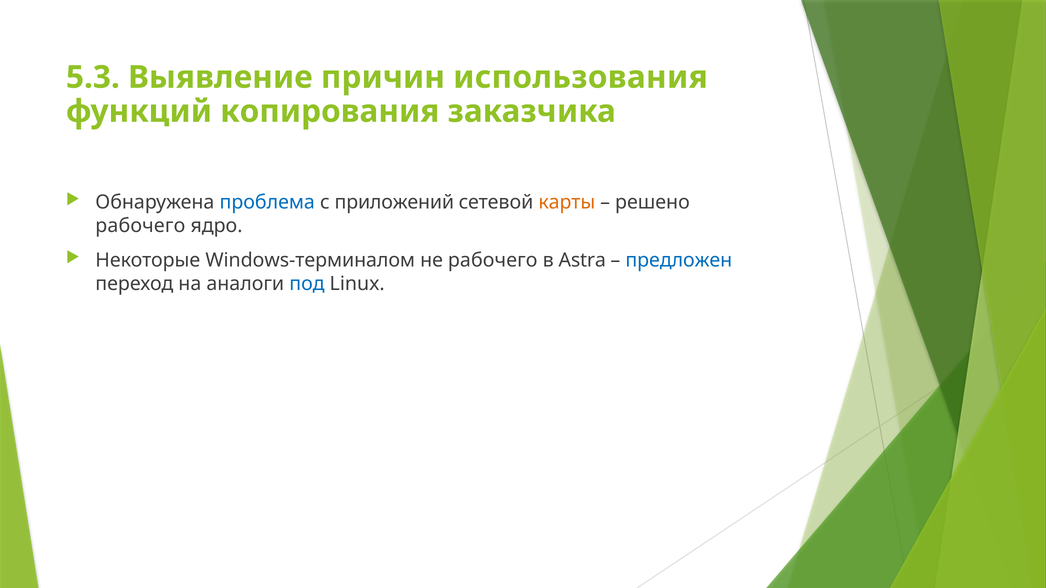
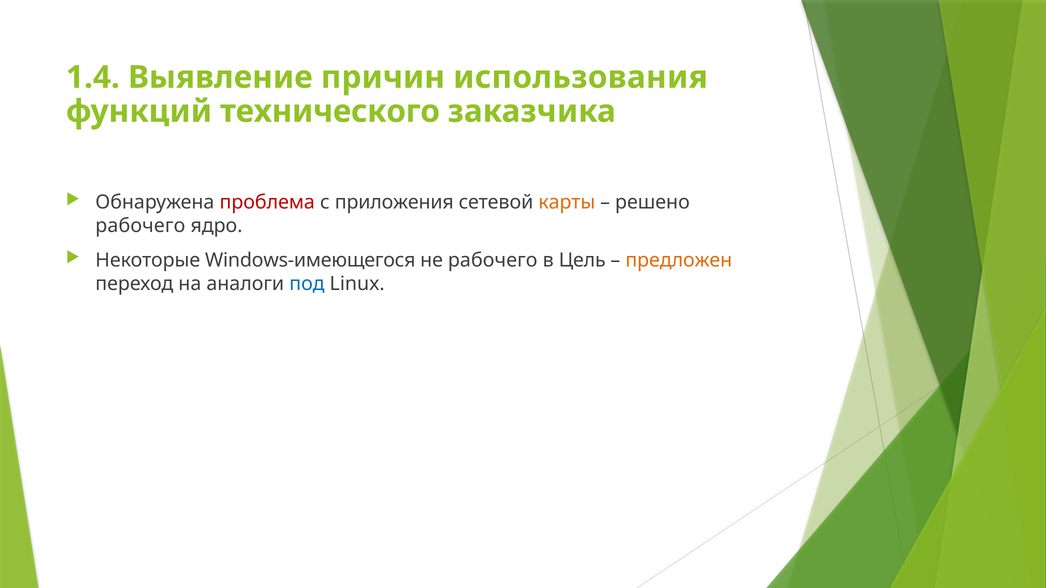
5.3: 5.3 -> 1.4 (93, 77)
копирования: копирования -> технического (330, 112)
проблема colour: blue -> red (267, 202)
приложений: приложений -> приложения (394, 202)
Windows-терминалом: Windows-терминалом -> Windows-имеющегося (310, 260)
Astra: Astra -> Цель (582, 260)
предложен colour: blue -> orange (679, 260)
